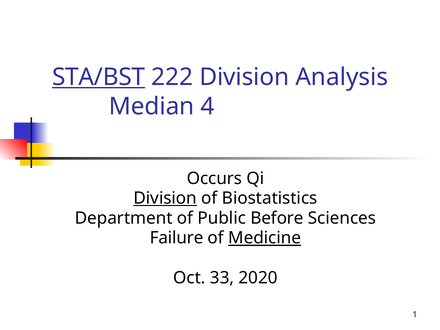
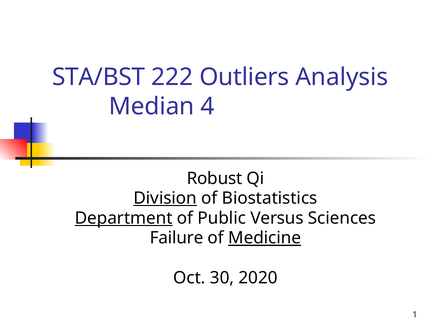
STA/BST underline: present -> none (99, 77)
222 Division: Division -> Outliers (244, 77)
Occurs: Occurs -> Robust (214, 178)
Department underline: none -> present (124, 218)
Before: Before -> Versus (277, 218)
33: 33 -> 30 (222, 278)
